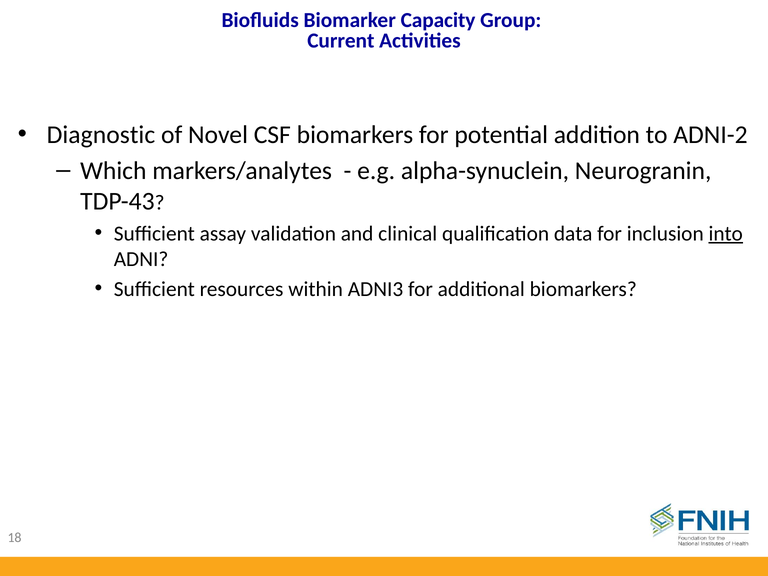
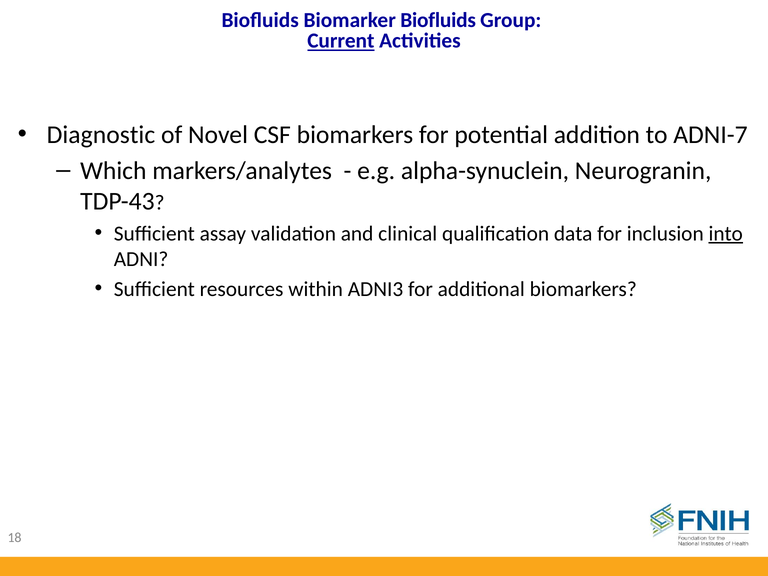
Biomarker Capacity: Capacity -> Biofluids (438, 20)
Current underline: none -> present (341, 41)
ADNI-2: ADNI-2 -> ADNI-7 (710, 135)
